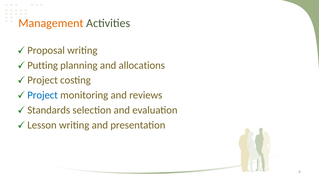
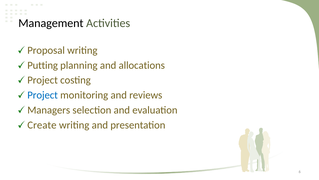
Management colour: orange -> black (51, 23)
Standards: Standards -> Managers (49, 110)
Lesson: Lesson -> Create (42, 125)
